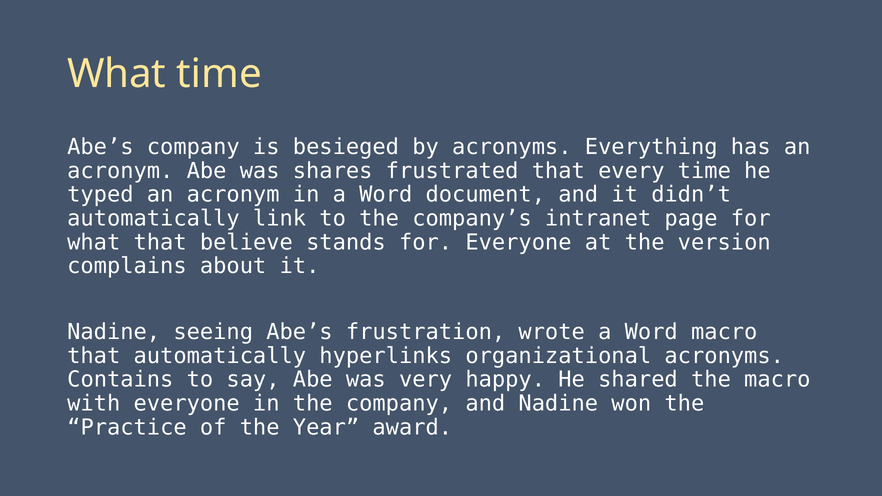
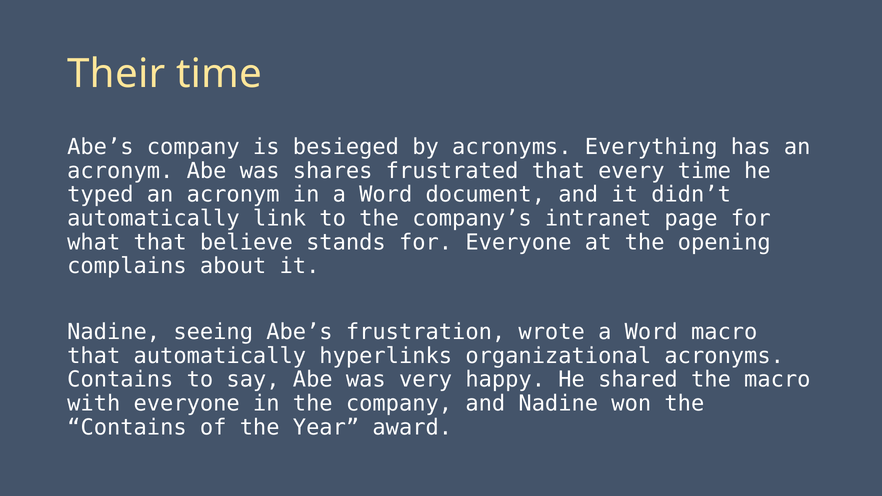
What: What -> Their (116, 74)
version: version -> opening (724, 242)
Practice: Practice -> Contains (127, 427)
